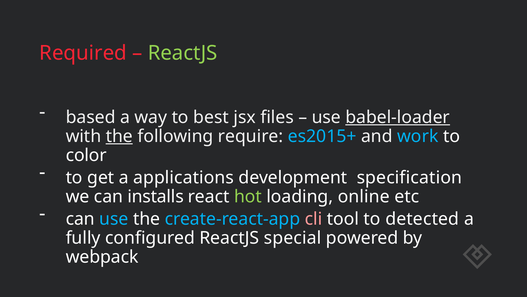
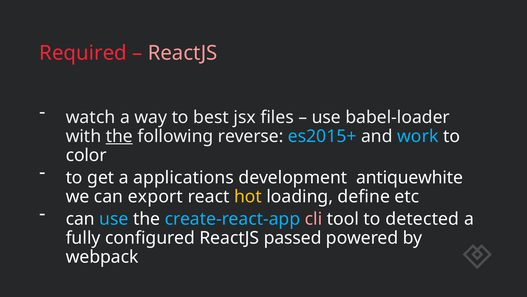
ReactJS colour: light green -> pink (183, 53)
based: based -> watch (91, 117)
babel-loader underline: present -> none (398, 117)
require: require -> reverse (251, 136)
specification: specification -> antiquewhite (410, 177)
installs: installs -> export (155, 196)
hot colour: light green -> yellow (248, 196)
online: online -> define (364, 196)
special: special -> passed (293, 238)
